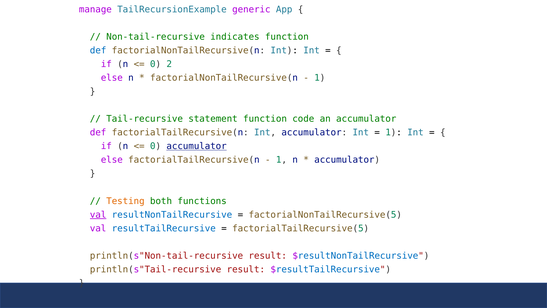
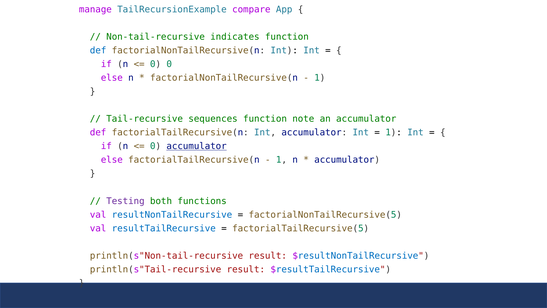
generic: generic -> compare (251, 9)
0 2: 2 -> 0 (169, 64)
statement: statement -> sequences (213, 119)
code: code -> note (303, 119)
Testing colour: orange -> purple (125, 201)
val underline: present -> none (98, 214)
